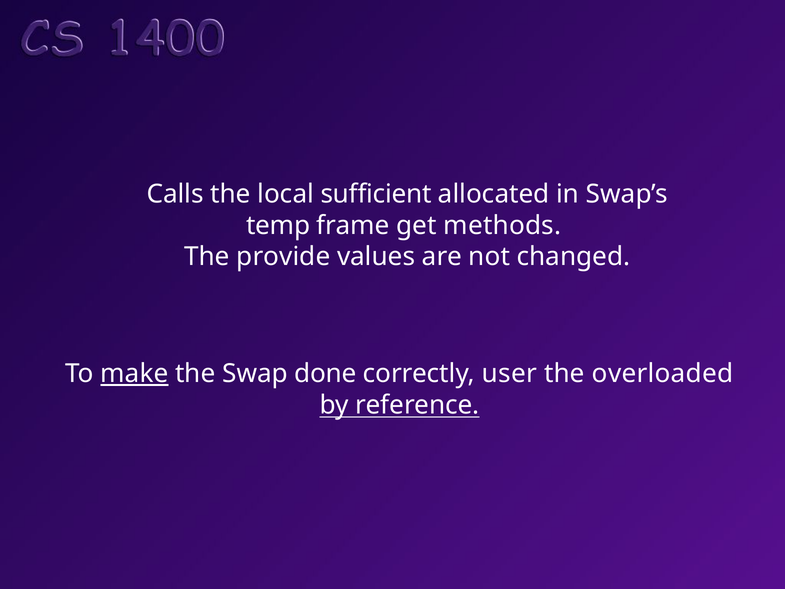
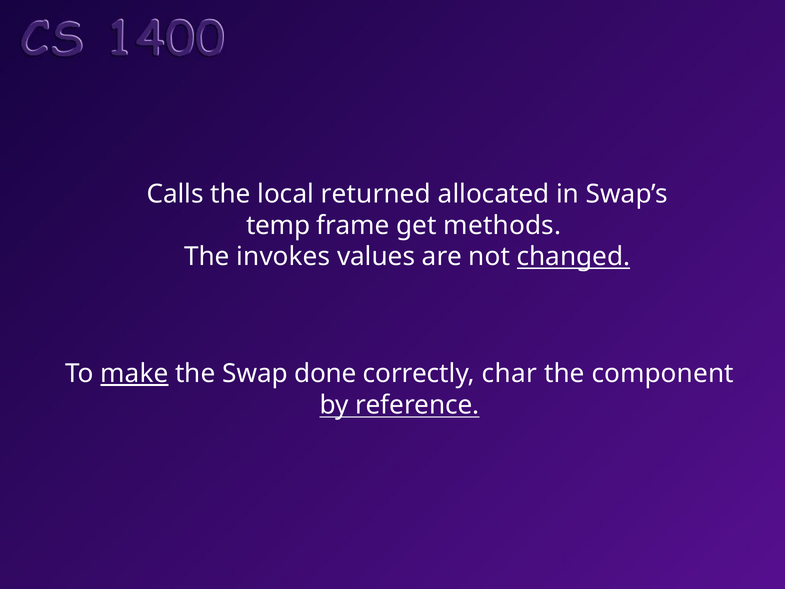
sufficient: sufficient -> returned (376, 194)
provide: provide -> invokes (283, 257)
changed underline: none -> present (573, 257)
user: user -> char (509, 374)
overloaded: overloaded -> component (663, 374)
